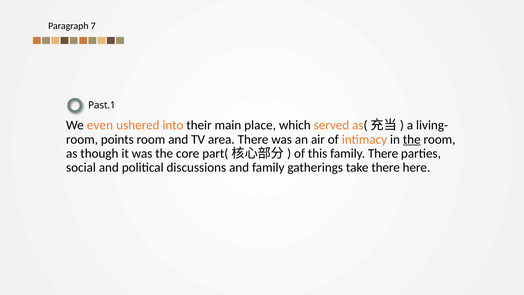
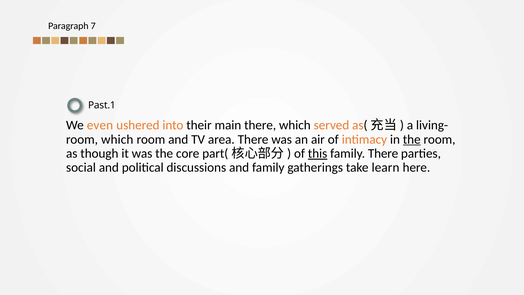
main place: place -> there (260, 125)
room points: points -> which (117, 139)
this underline: none -> present (318, 153)
take there: there -> learn (386, 168)
